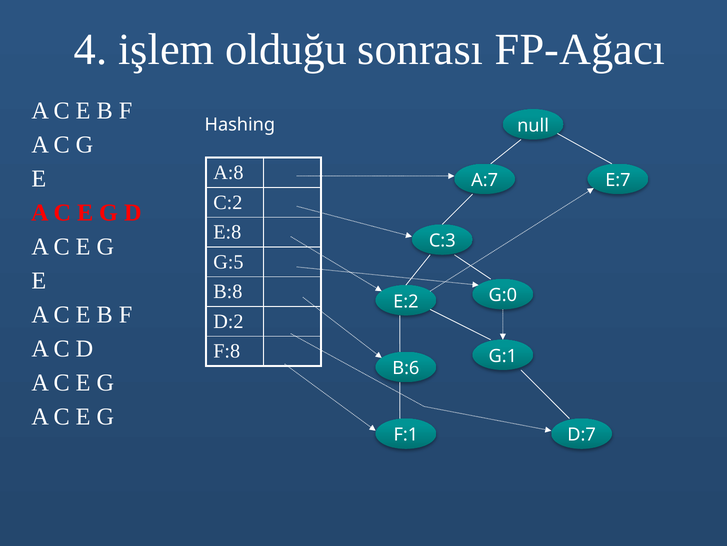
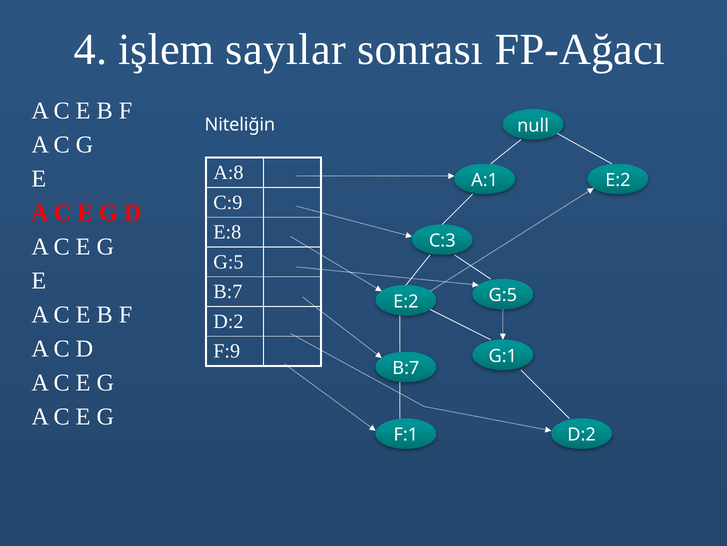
olduğu: olduğu -> sayılar (286, 50)
Hashing: Hashing -> Niteliğin (240, 125)
A:7: A:7 -> A:1 (485, 180)
E:7: E:7 -> E:2 (618, 180)
C:2: C:2 -> C:9 (228, 202)
B:8: B:8 -> B:7 (228, 291)
G:0: G:0 -> G:5 (503, 295)
F:8: F:8 -> F:9 (227, 351)
B:6: B:6 -> B:7 (406, 368)
D:7: D:7 -> D:2 (582, 434)
